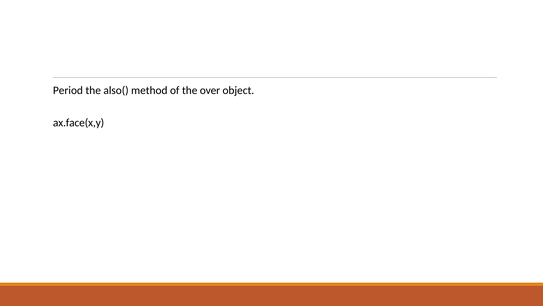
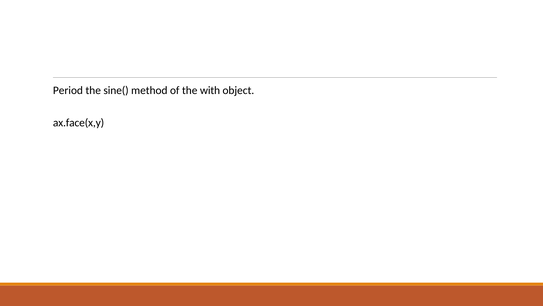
also(: also( -> sine( (116, 90)
over: over -> with (210, 90)
